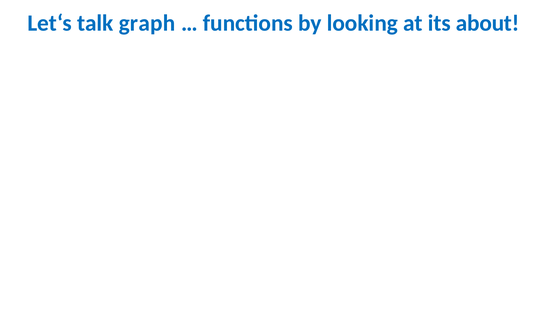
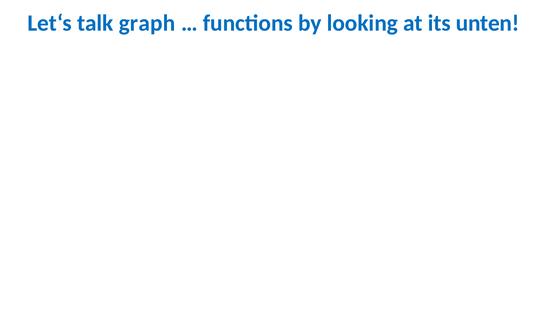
about: about -> unten (488, 23)
